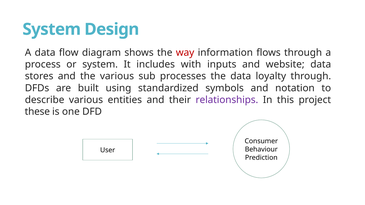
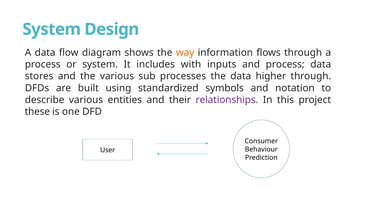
way colour: red -> orange (185, 53)
and website: website -> process (285, 64)
loyalty: loyalty -> higher (271, 76)
